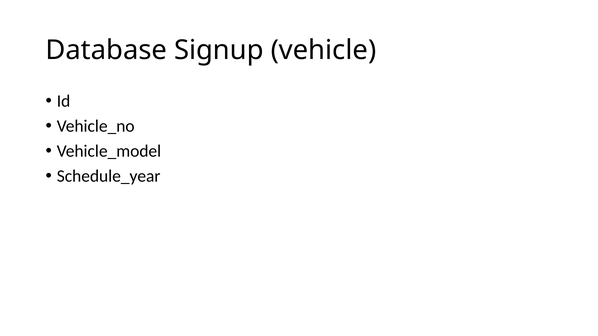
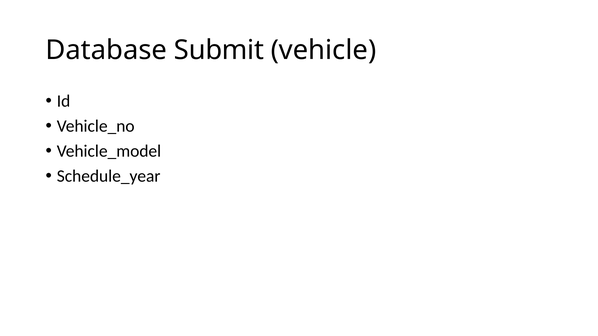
Signup: Signup -> Submit (219, 50)
